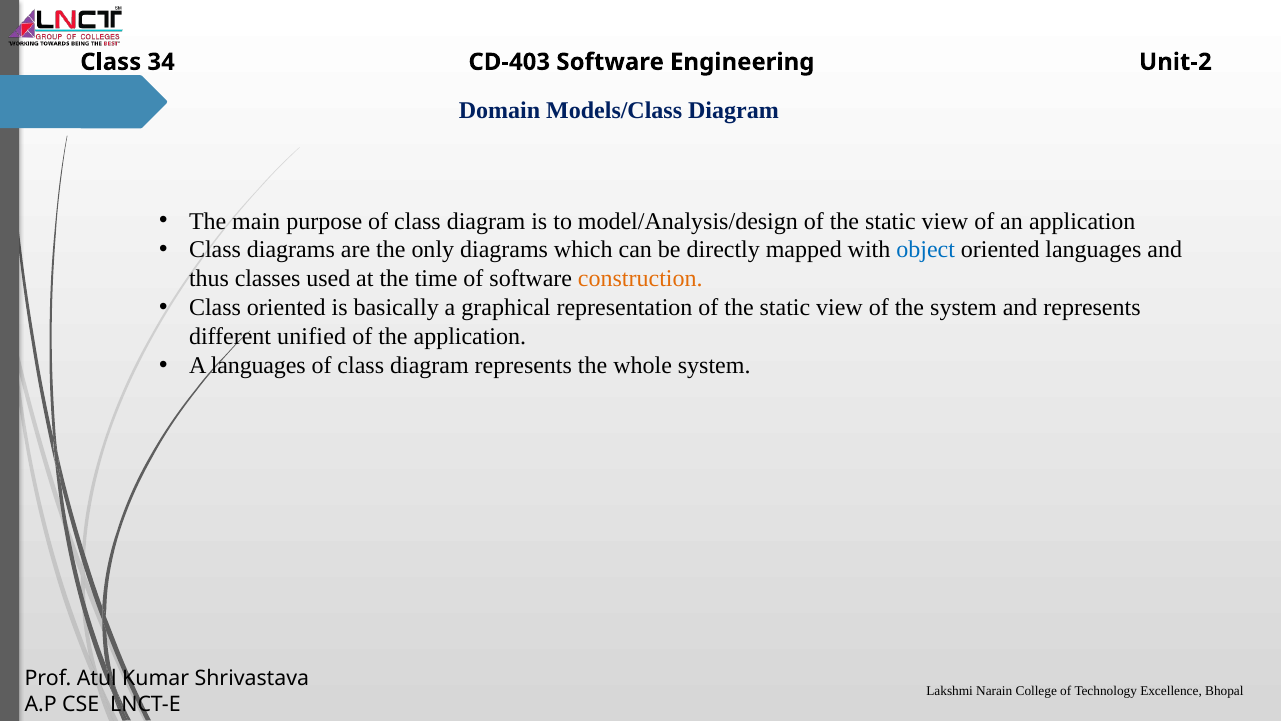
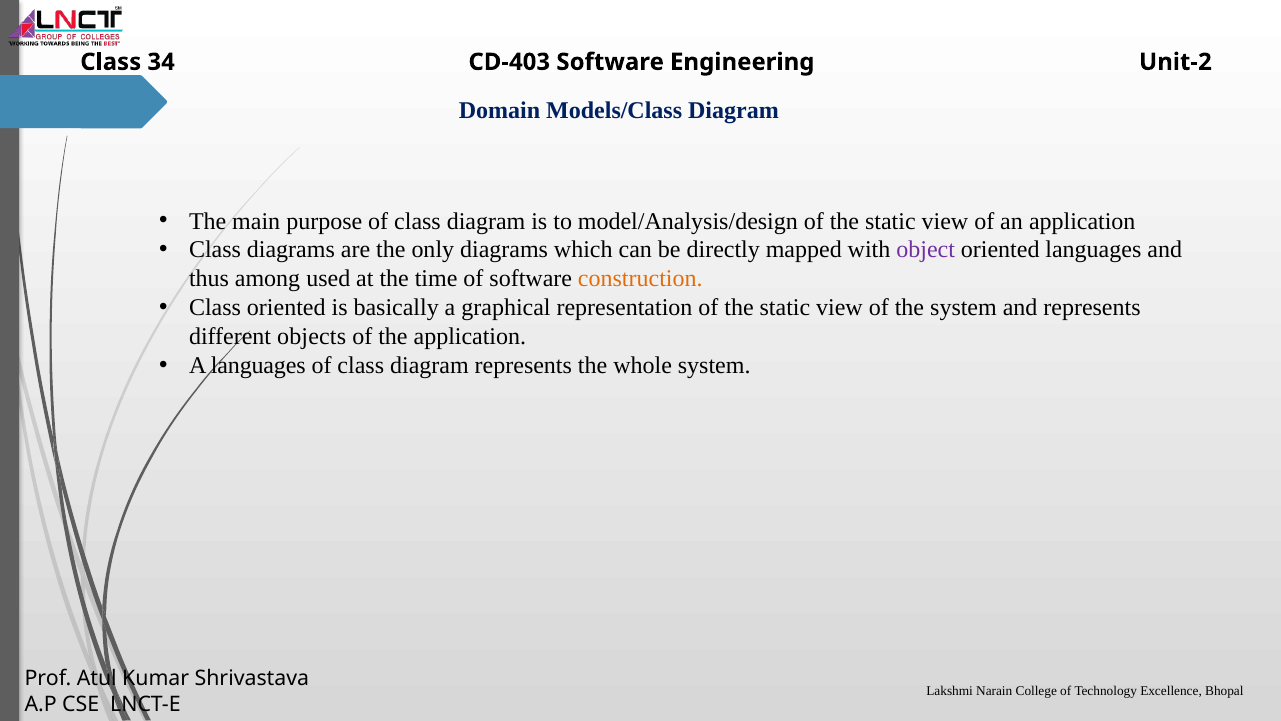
object colour: blue -> purple (926, 250)
classes: classes -> among (268, 279)
unified: unified -> objects (312, 336)
